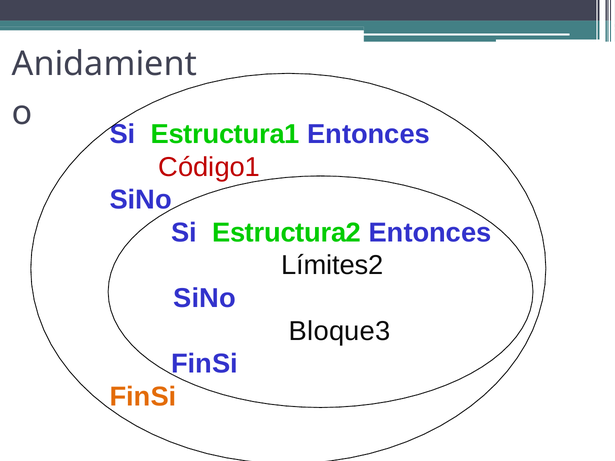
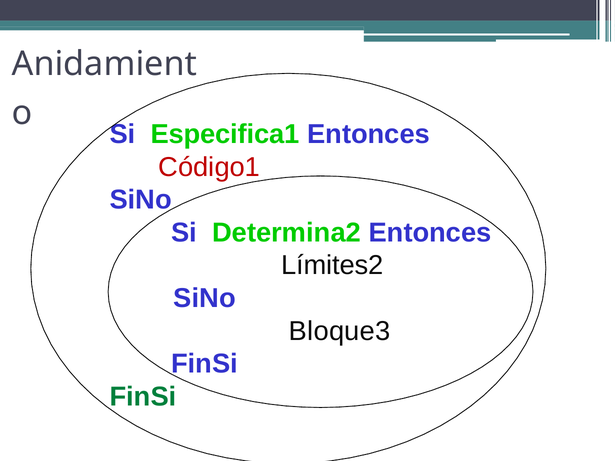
Estructura1: Estructura1 -> Especifica1 (225, 134)
Estructura2: Estructura2 -> Determina2 (287, 233)
FinSi colour: orange -> green (143, 397)
